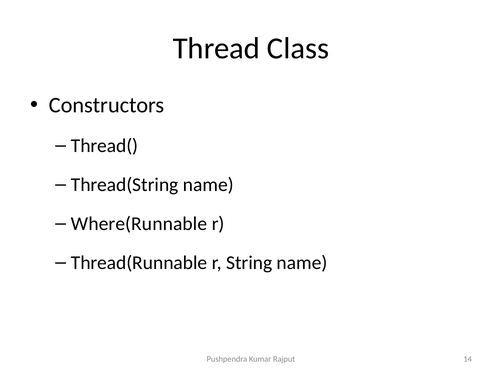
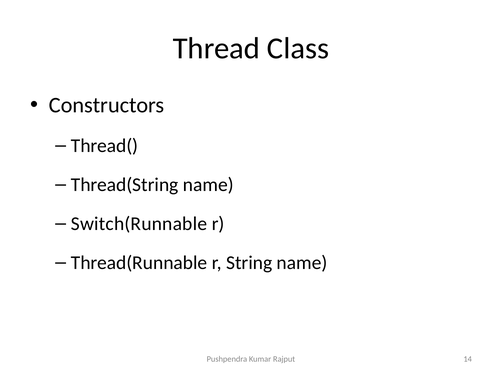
Where(Runnable: Where(Runnable -> Switch(Runnable (139, 224)
